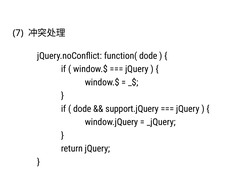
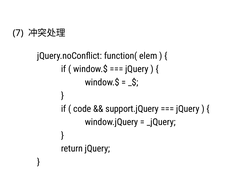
function( dode: dode -> elem (148, 56)
dode: dode -> code (82, 109)
